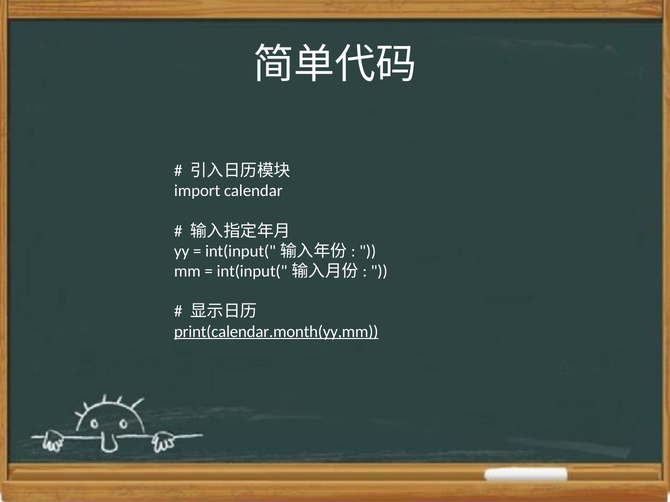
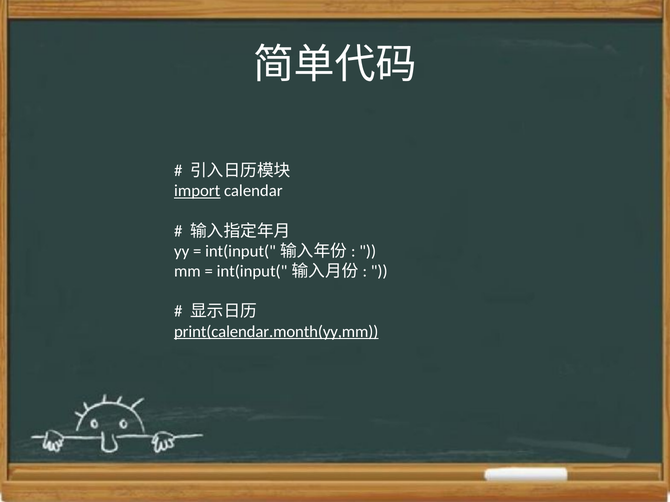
import underline: none -> present (197, 191)
